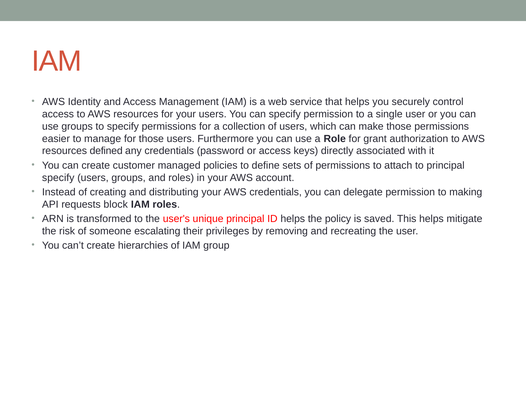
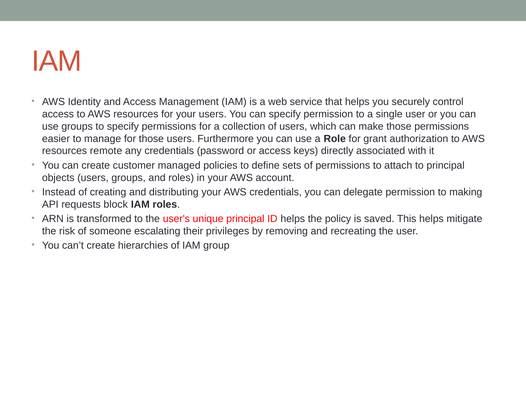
defined: defined -> remote (106, 151)
specify: specify -> objects (58, 177)
